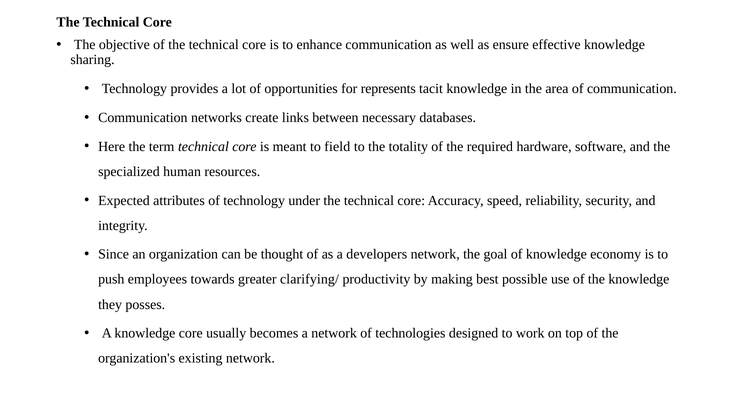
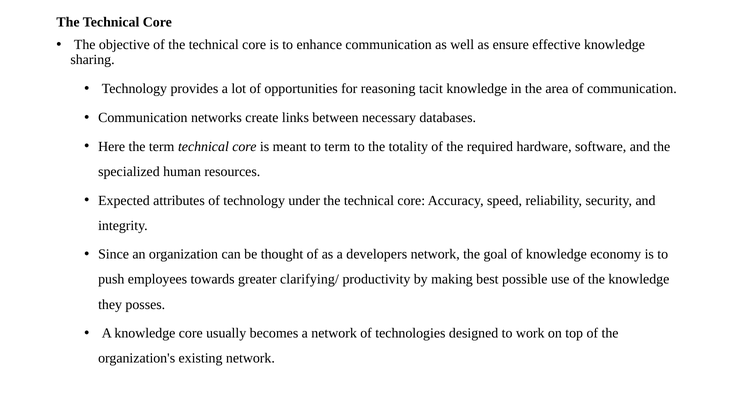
represents: represents -> reasoning (388, 89)
to field: field -> term (337, 147)
